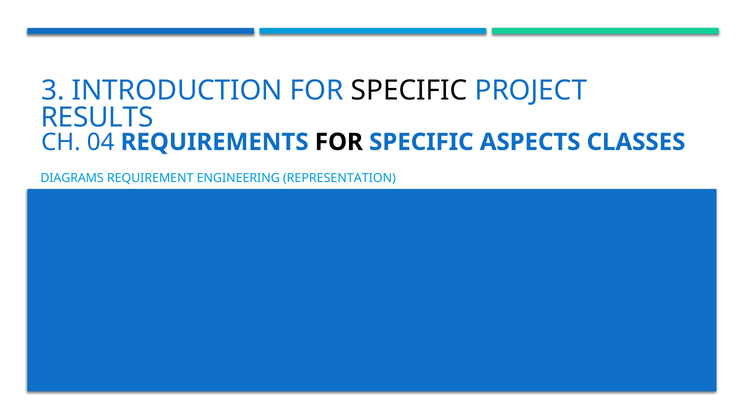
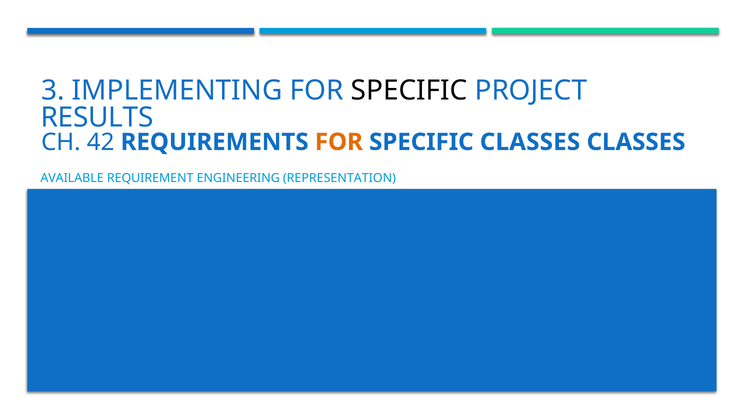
INTRODUCTION: INTRODUCTION -> IMPLEMENTING (177, 91)
04: 04 -> 42 (101, 142)
FOR colour: black -> orange (339, 142)
SPECIFIC ASPECTS: ASPECTS -> CLASSES (530, 142)
DIAGRAMS: DIAGRAMS -> AVAILABLE (72, 178)
